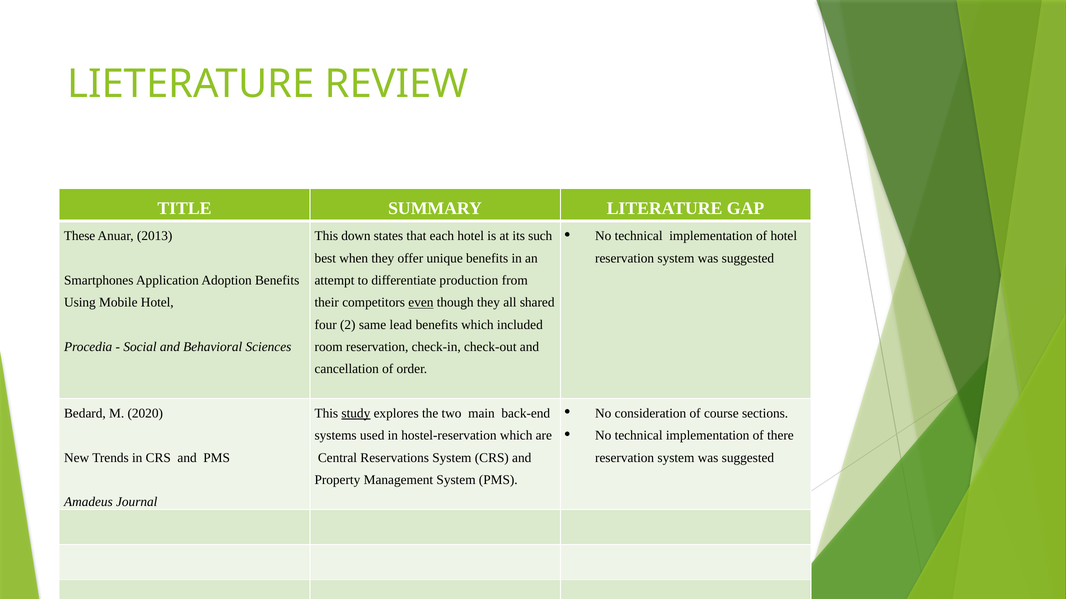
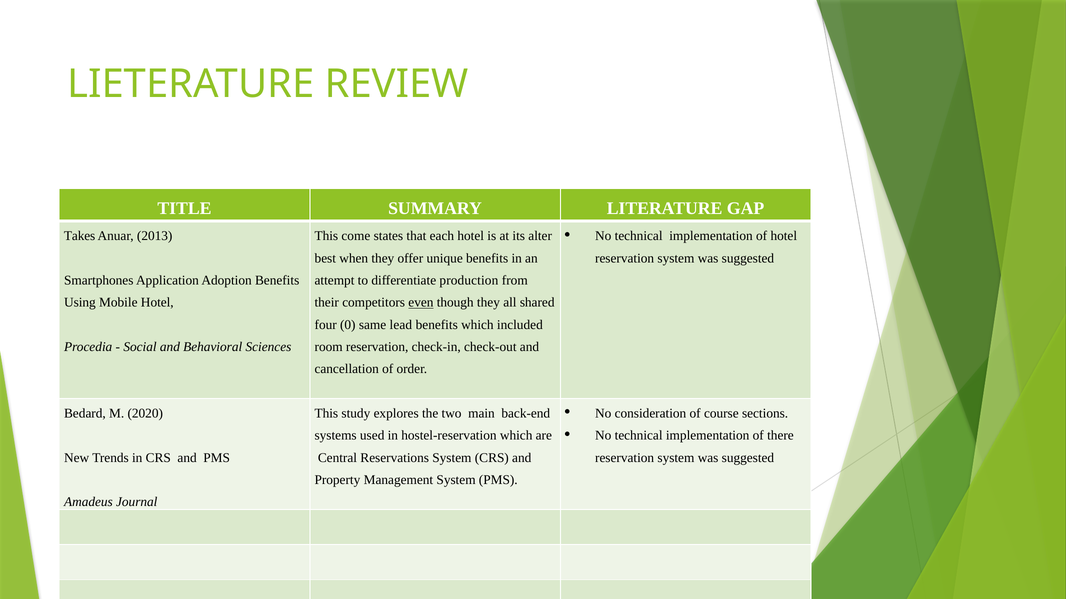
These: These -> Takes (80, 236)
down: down -> come (356, 236)
such: such -> alter (540, 236)
2: 2 -> 0 (348, 325)
study underline: present -> none (356, 414)
